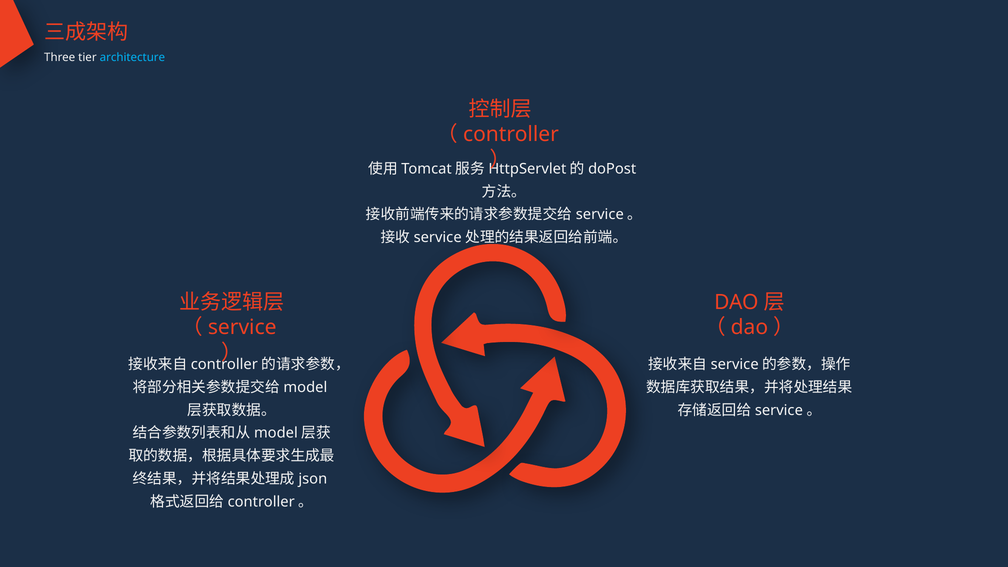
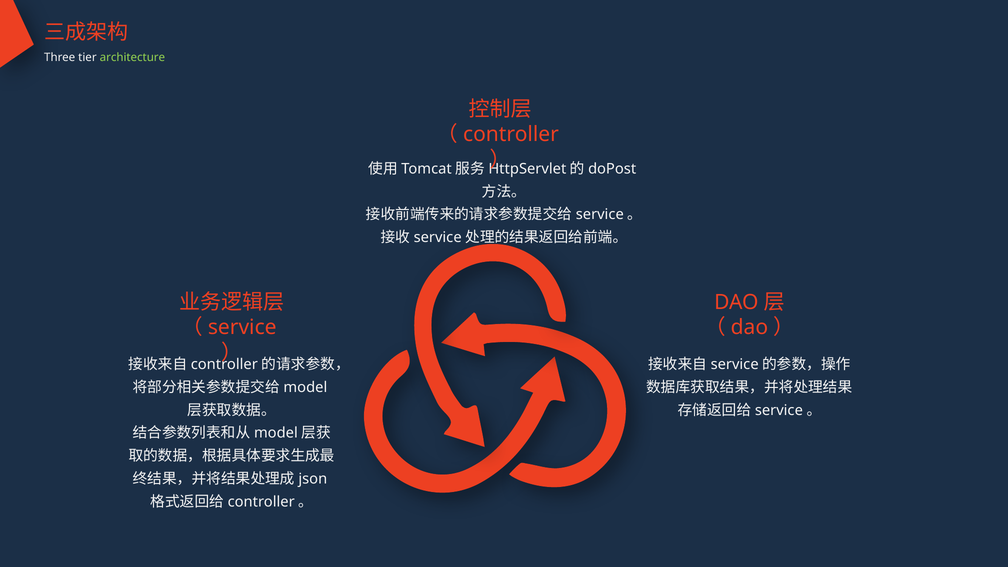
architecture colour: light blue -> light green (132, 58)
